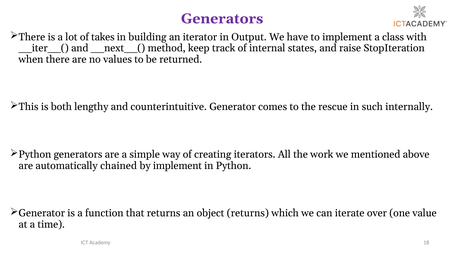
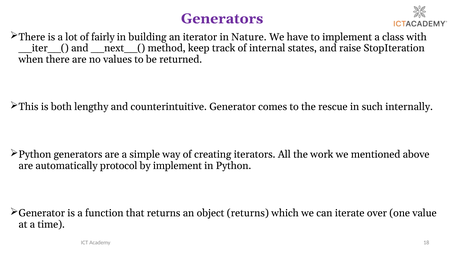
takes: takes -> fairly (103, 37)
Output: Output -> Nature (249, 37)
chained: chained -> protocol (119, 166)
